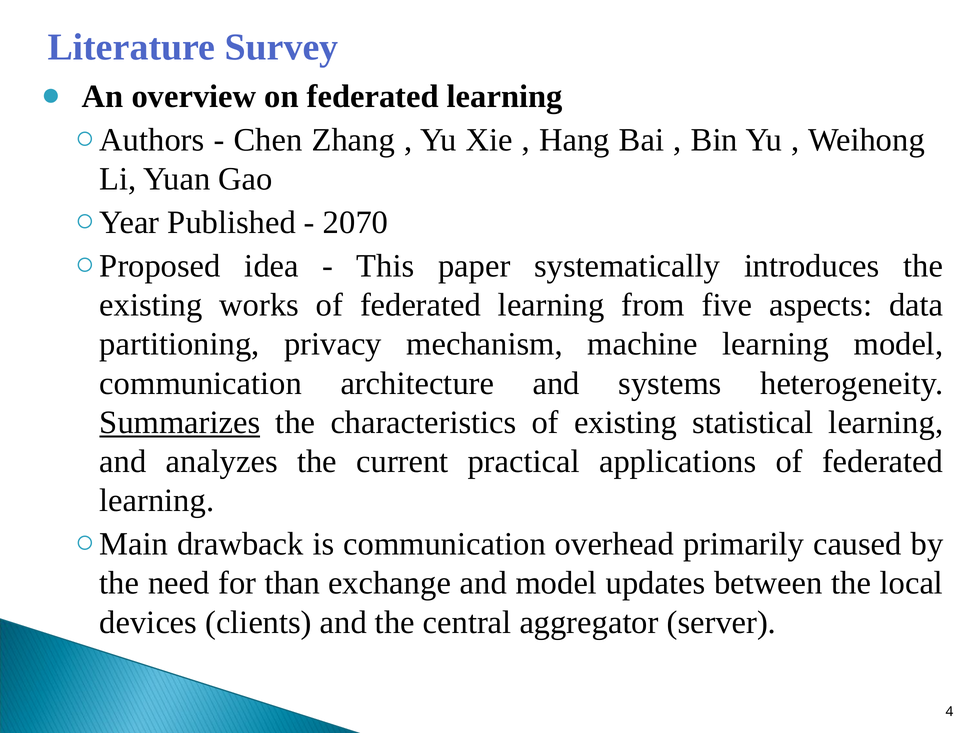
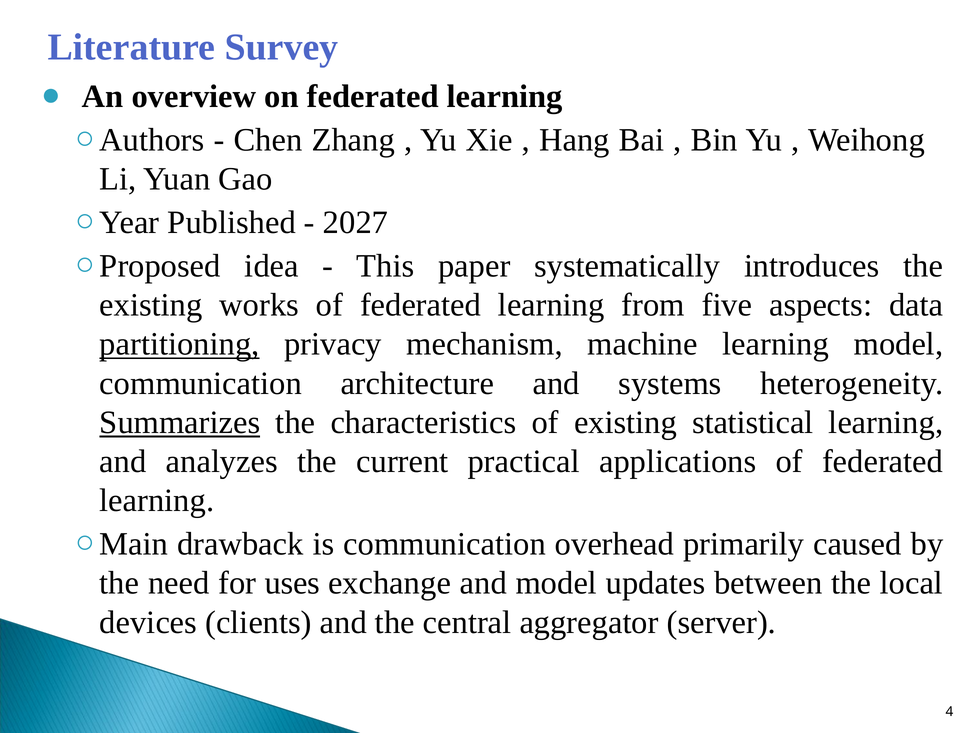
2070: 2070 -> 2027 (356, 222)
partitioning underline: none -> present (179, 344)
than: than -> uses (292, 583)
